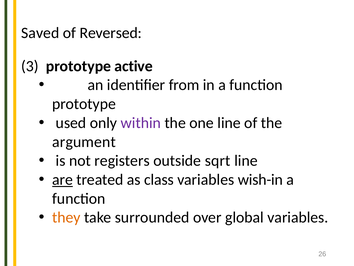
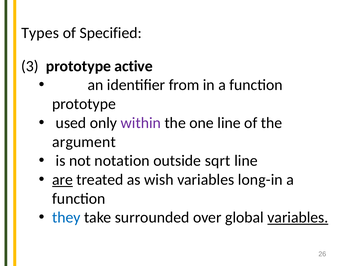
Saved: Saved -> Types (40, 33)
Reversed: Reversed -> Specified (111, 33)
registers: registers -> notation (122, 160)
class: class -> wish (159, 179)
wish-in: wish-in -> long-in (260, 179)
they colour: orange -> blue (66, 217)
variables underline: none -> present (298, 217)
